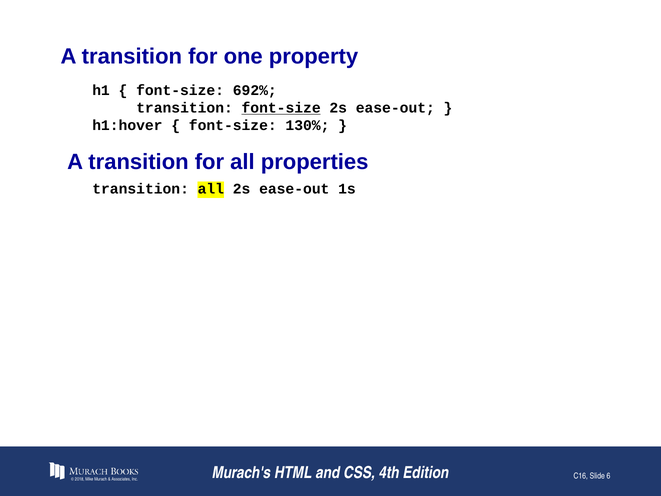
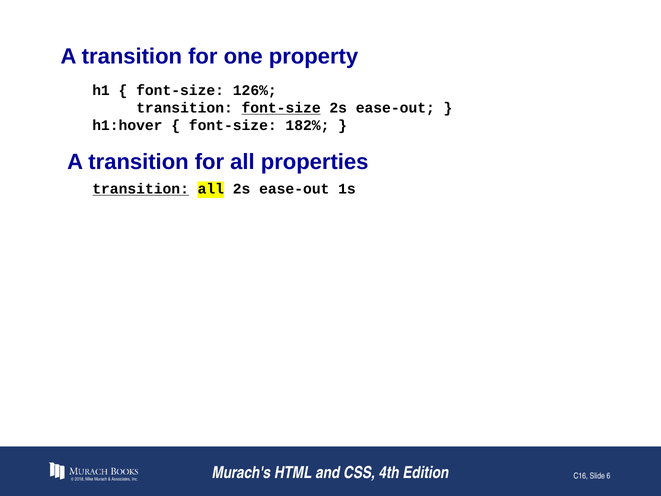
692%: 692% -> 126% (255, 90)
130%: 130% -> 182% (307, 125)
transition underline: none -> present (141, 189)
